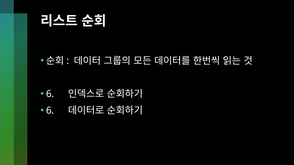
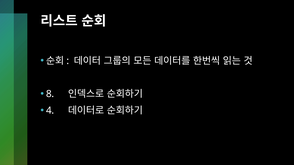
6: 6 -> 8 (50, 94)
6: 6 -> 4 (50, 111)
